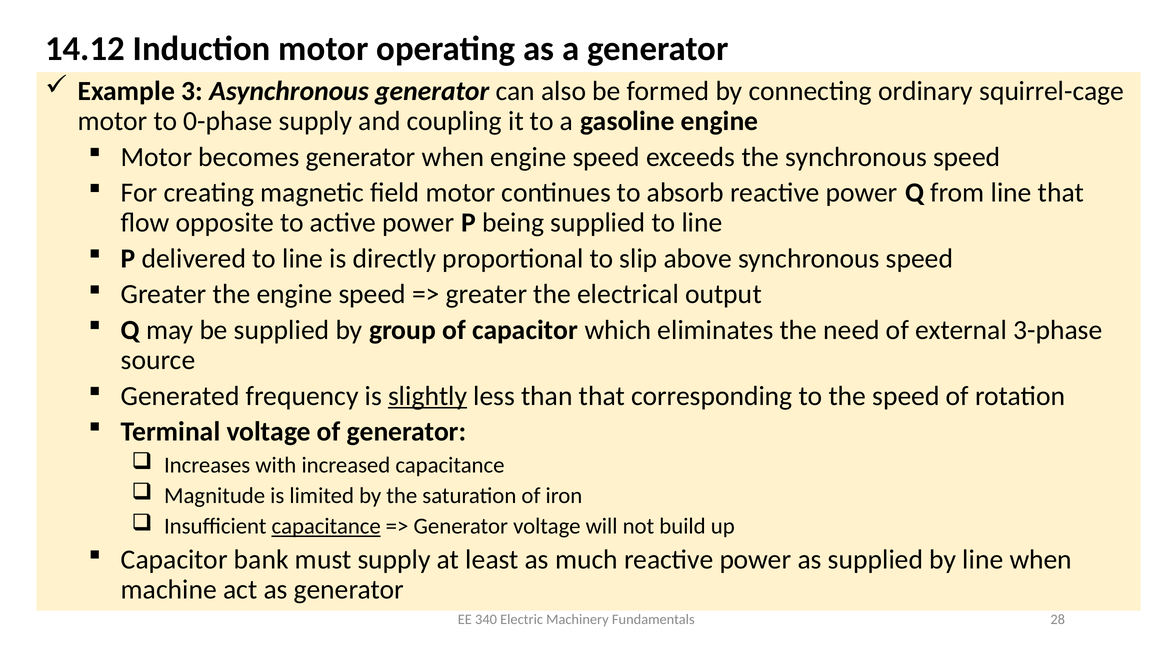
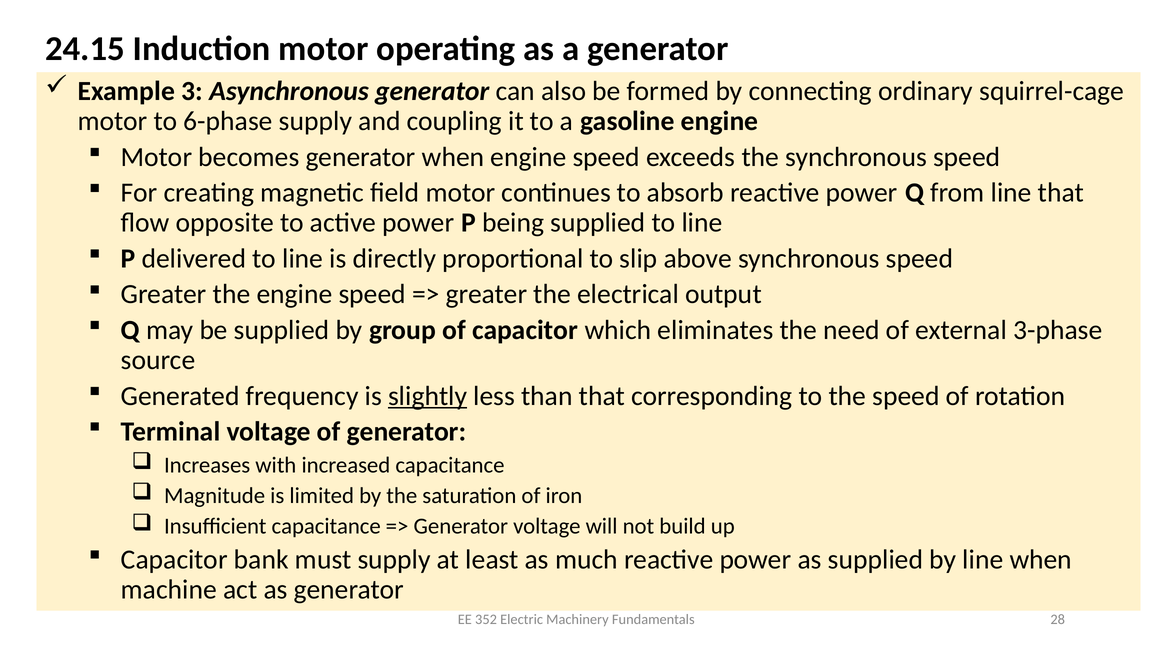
14.12: 14.12 -> 24.15 (85, 49)
0-phase: 0-phase -> 6-phase (228, 121)
capacitance underline: present -> none (326, 526)
340: 340 -> 352 (486, 619)
